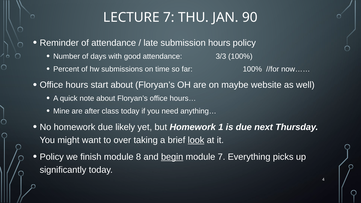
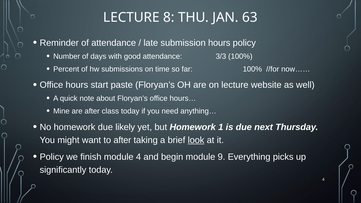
LECTURE 7: 7 -> 8 (169, 18)
90: 90 -> 63 (250, 18)
start about: about -> paste (122, 85)
on maybe: maybe -> lecture (235, 85)
to over: over -> after (122, 140)
module 8: 8 -> 4 (139, 157)
begin underline: present -> none (172, 157)
module 7: 7 -> 9 (221, 157)
